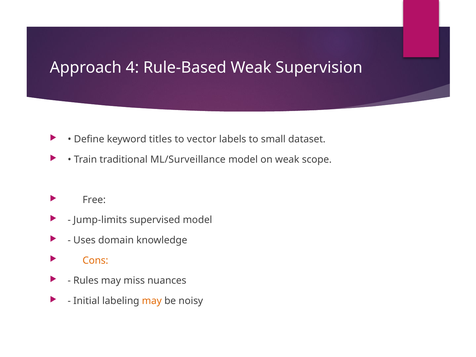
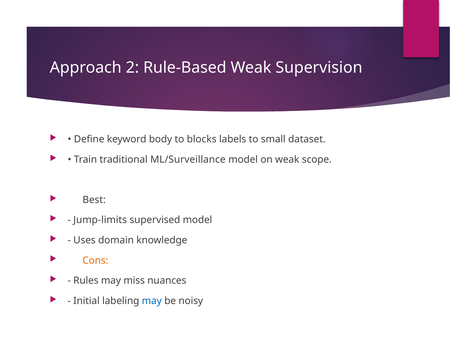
4: 4 -> 2 (132, 68)
titles: titles -> body (161, 139)
vector: vector -> blocks (202, 139)
Free: Free -> Best (94, 200)
may colour: orange -> blue (152, 301)
